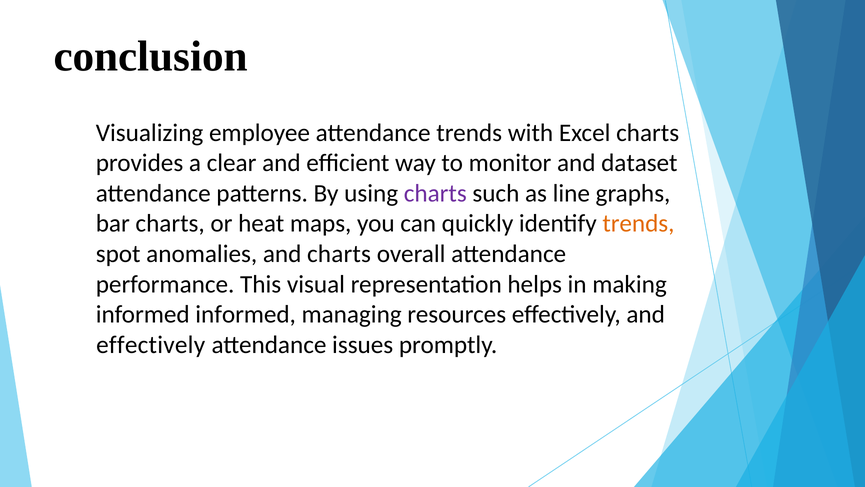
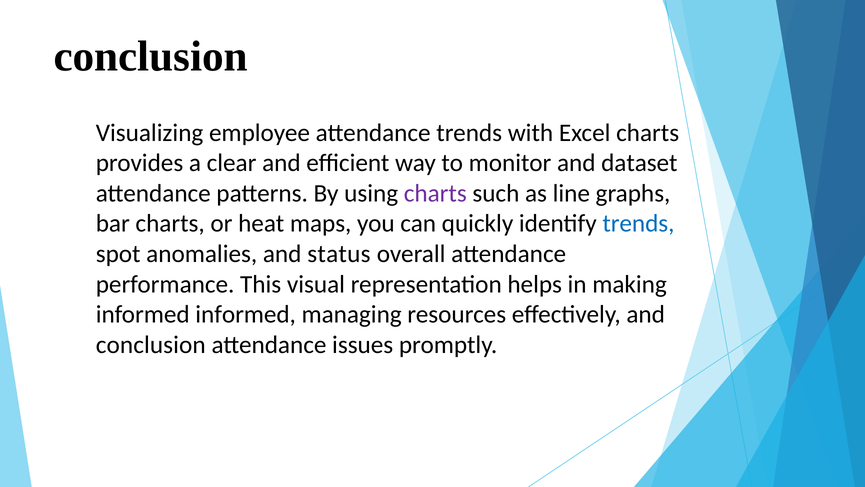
trends colour: orange -> blue (638, 223)
and charts: charts -> status (339, 254)
effectively: effectively -> conclusion (151, 345)
